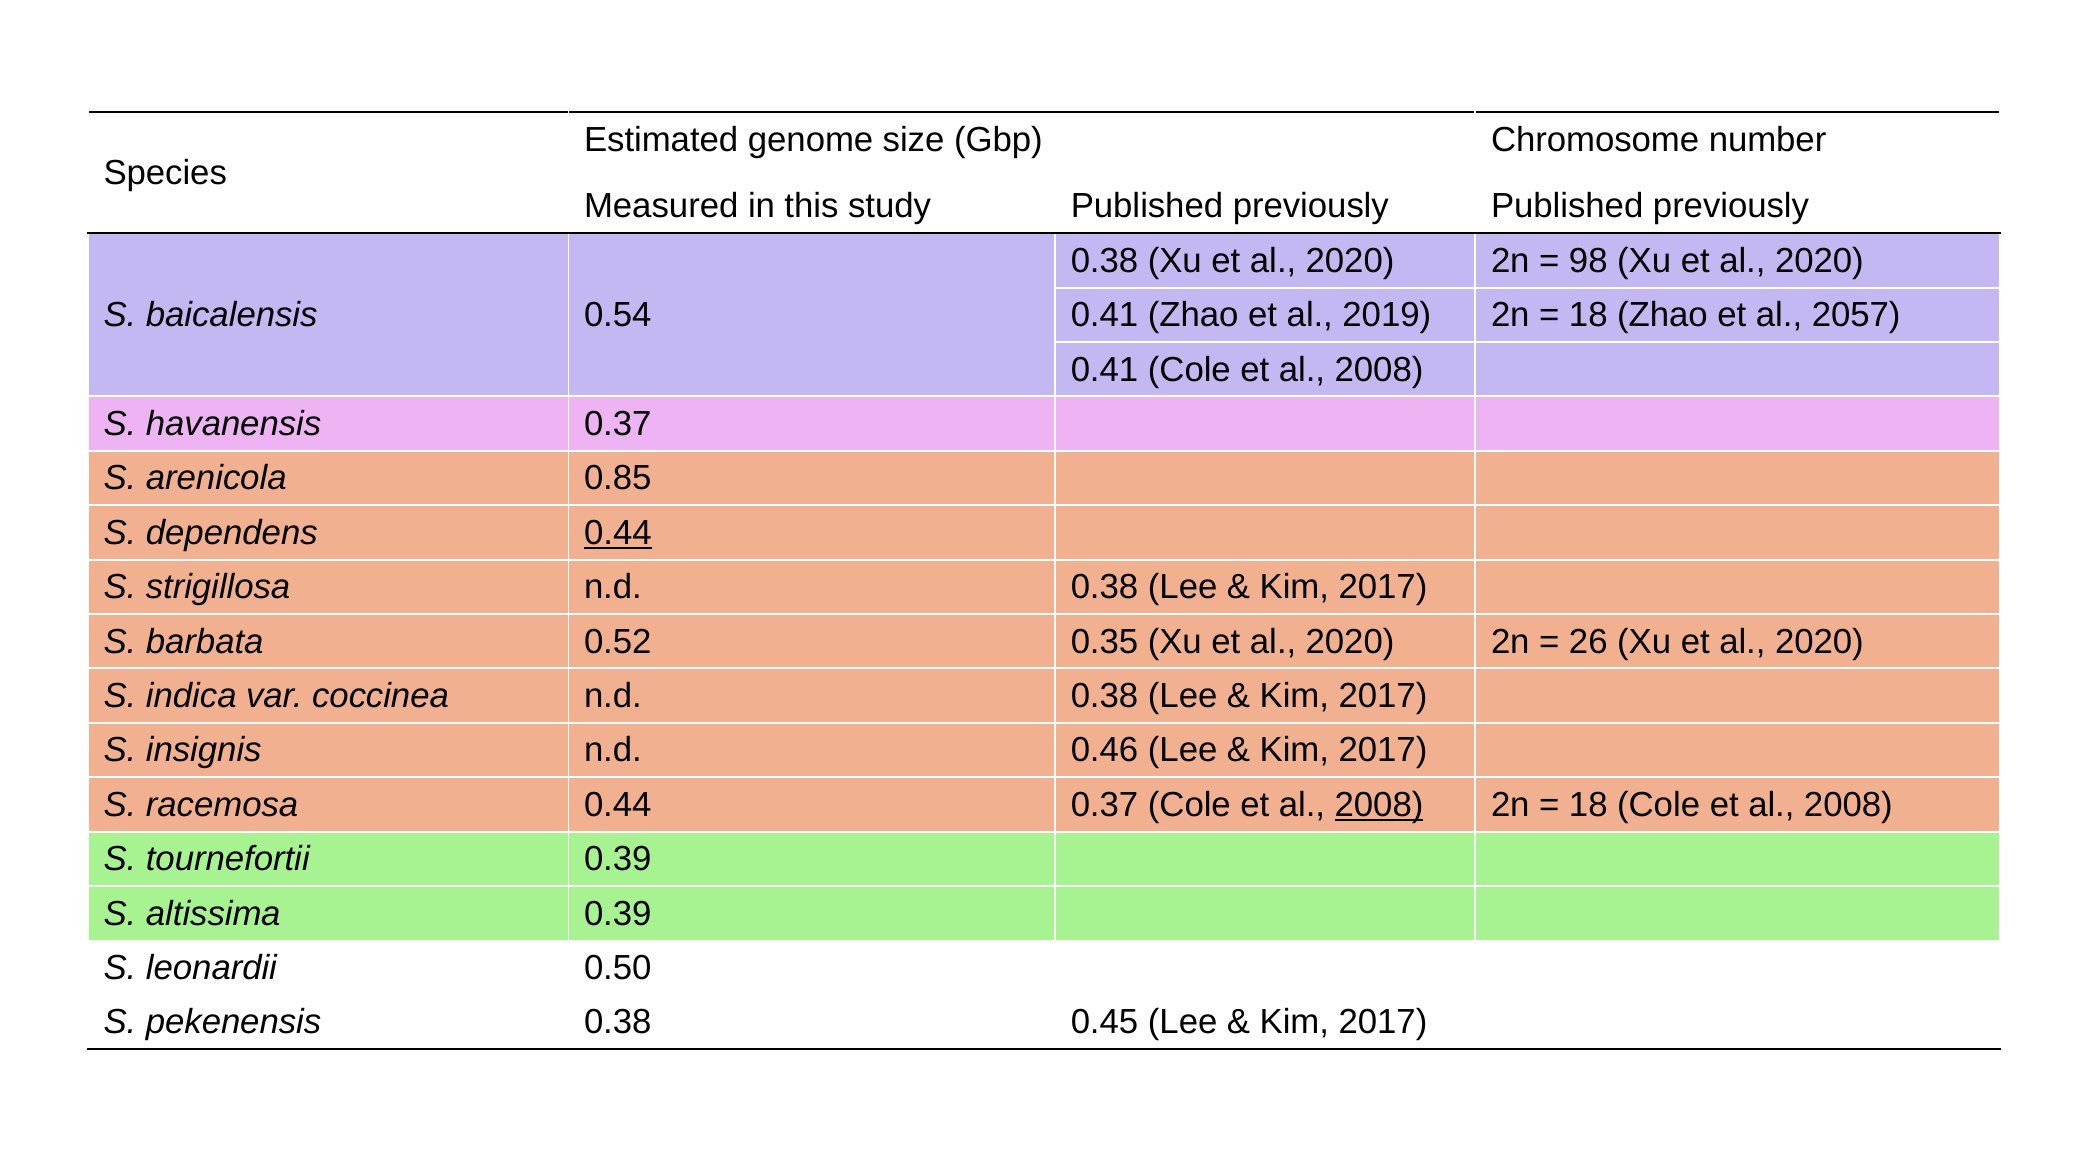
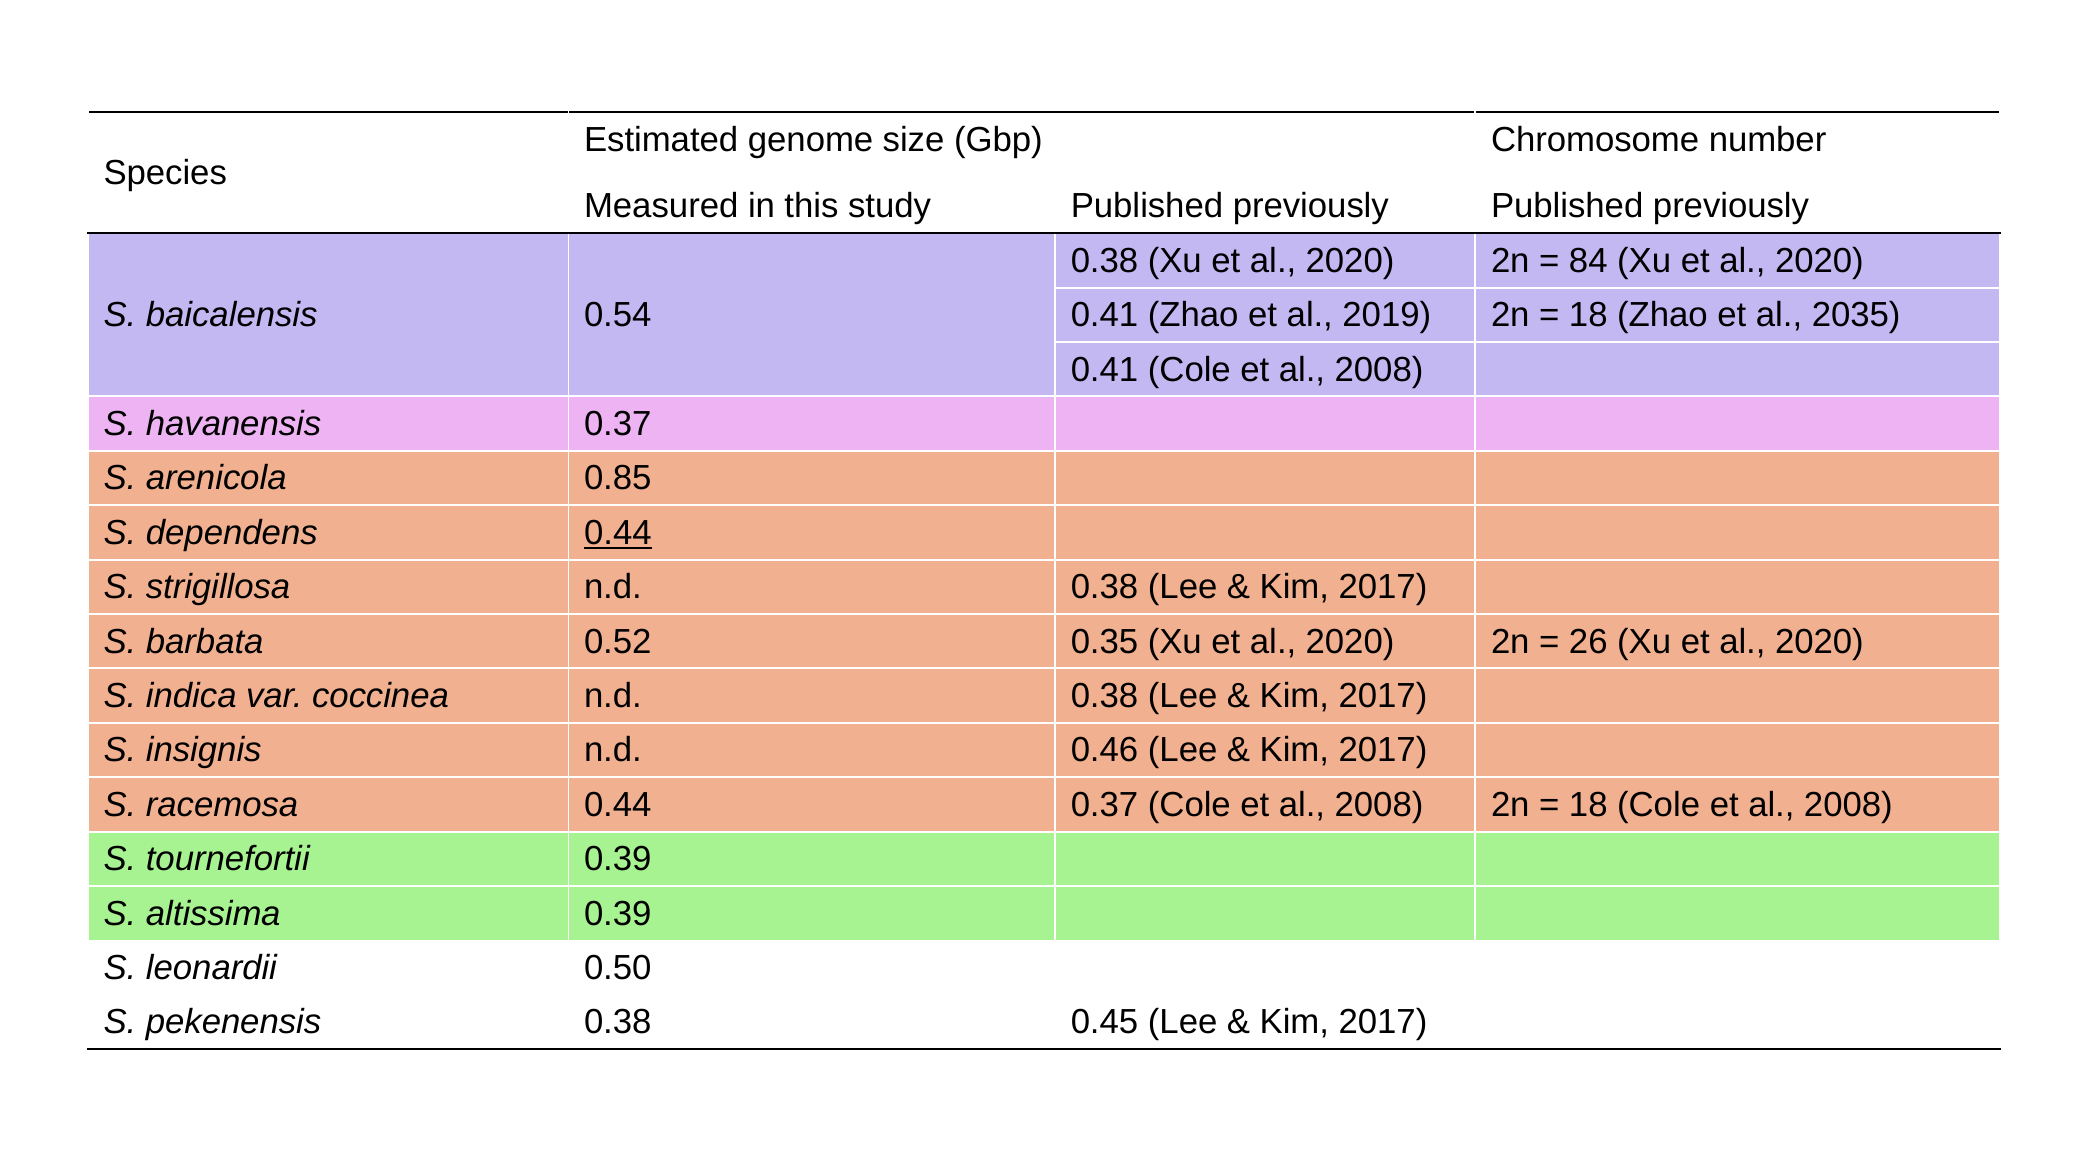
98: 98 -> 84 (1588, 261)
2057: 2057 -> 2035 (1856, 315)
2008 underline: present -> none (1379, 805)
